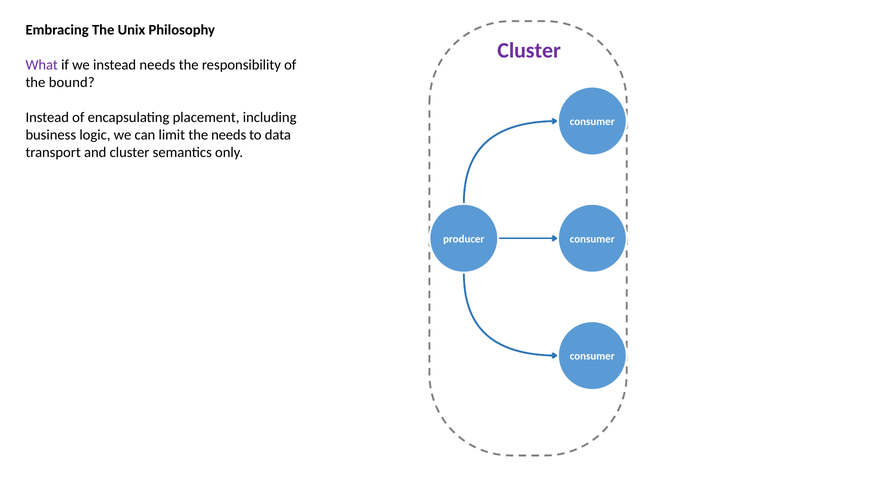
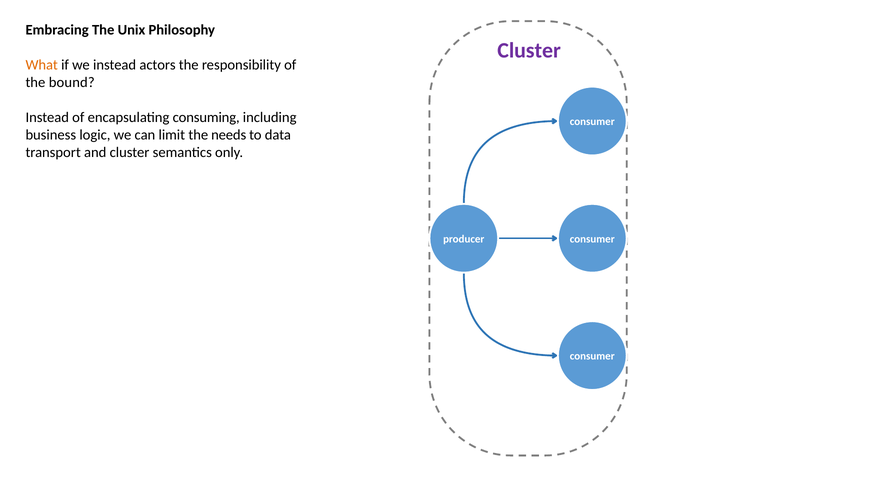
What colour: purple -> orange (42, 65)
instead needs: needs -> actors (158, 65)
placement: placement -> consuming (206, 117)
